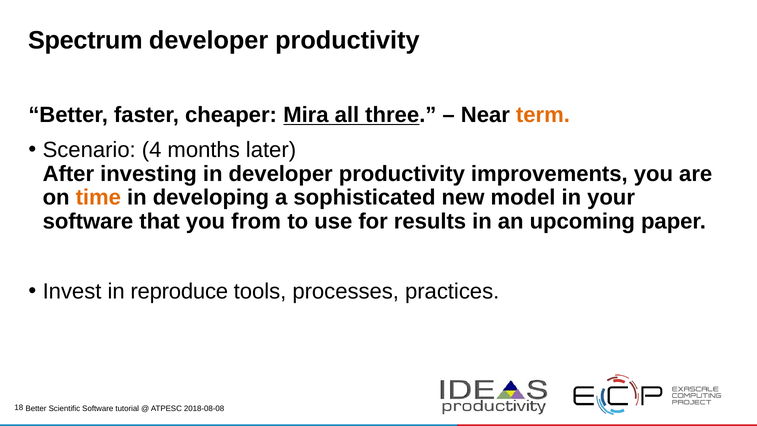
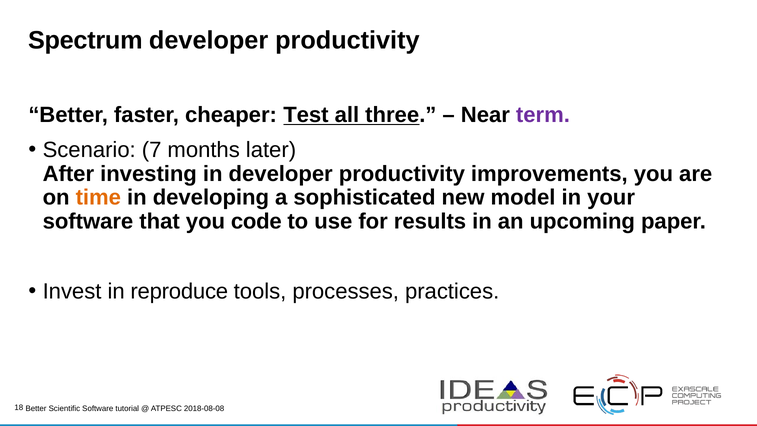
Mira: Mira -> Test (306, 115)
term colour: orange -> purple (543, 115)
4: 4 -> 7 (152, 150)
from: from -> code (256, 221)
